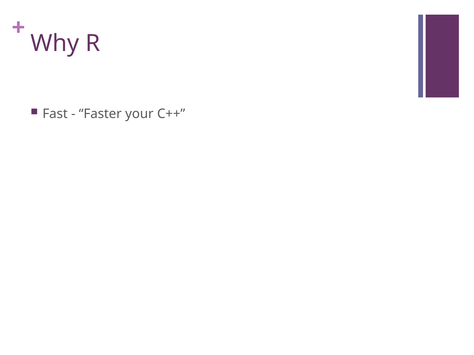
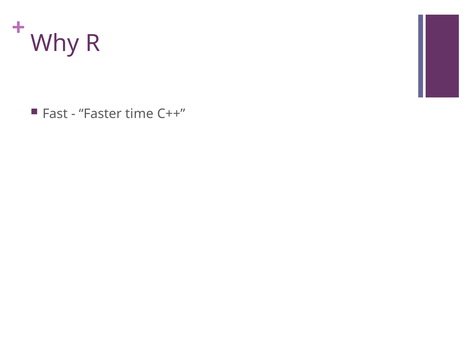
your: your -> time (139, 114)
